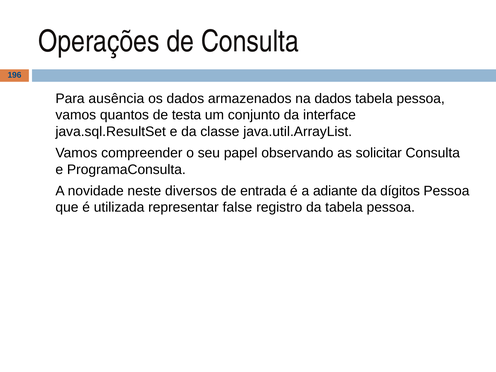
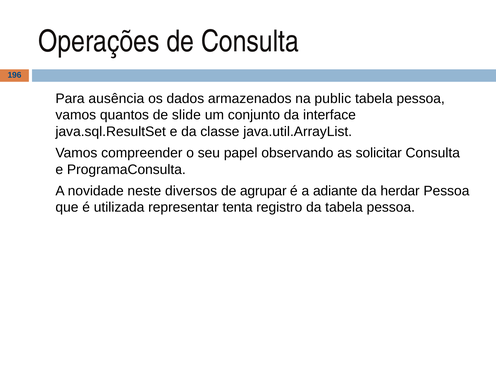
na dados: dados -> public (333, 99)
testa: testa -> slide (186, 115)
entrada: entrada -> agrupar (263, 191)
dígitos: dígitos -> herdar (400, 191)
false: false -> tenta (238, 207)
